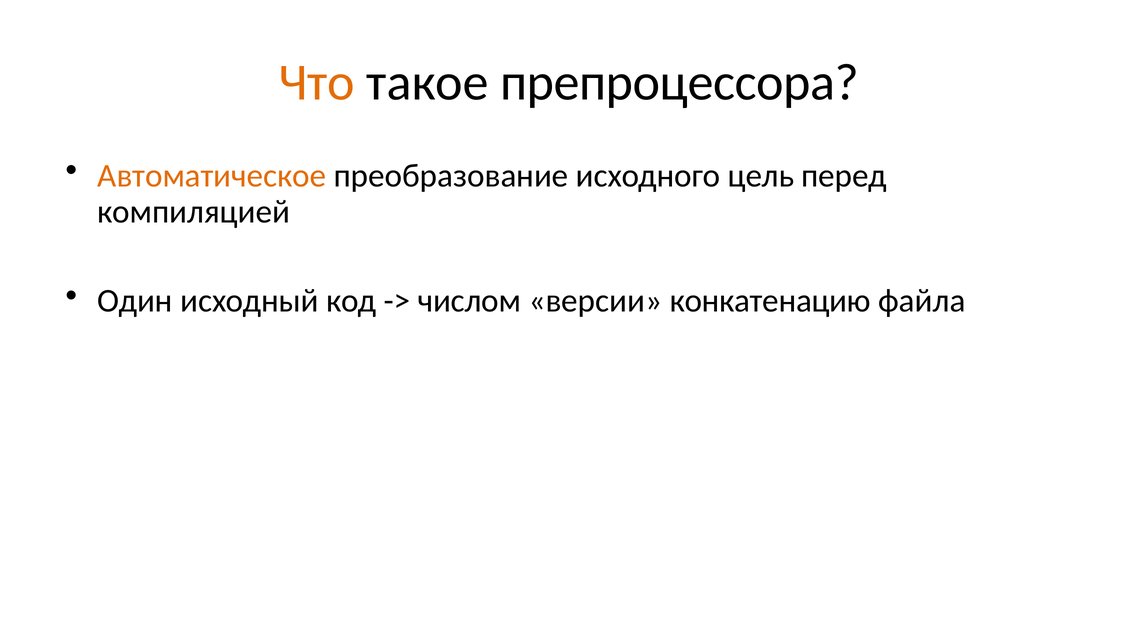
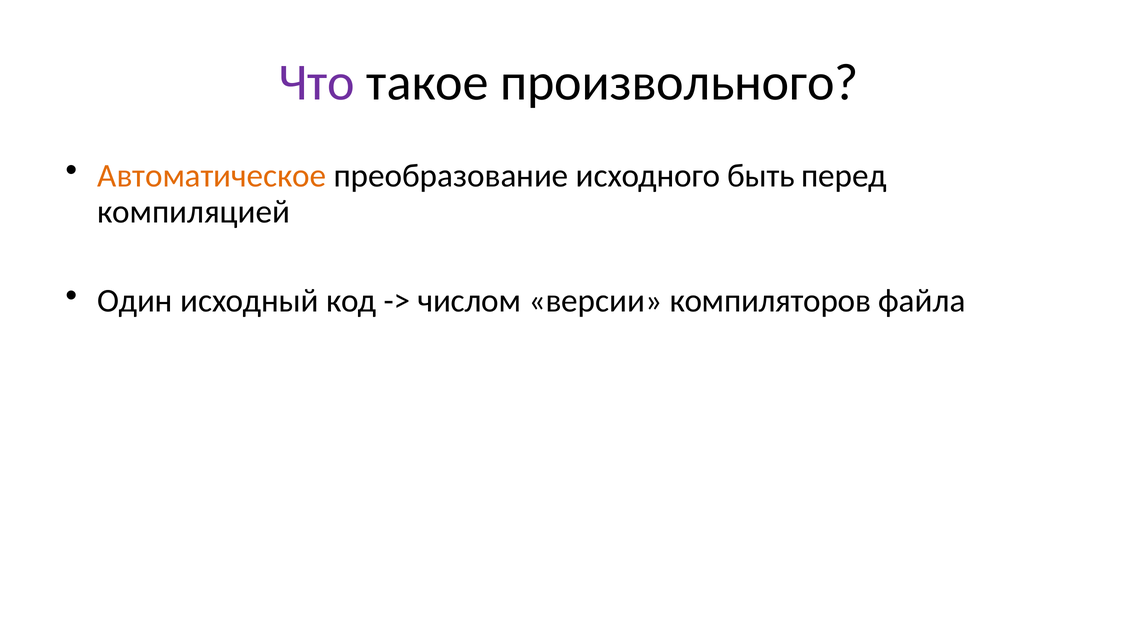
Что colour: orange -> purple (317, 83)
препроцессора: препроцессора -> произвольного (679, 83)
исходного цель: цель -> быть (761, 176)
конкатенацию: конкатенацию -> компиляторов (770, 301)
